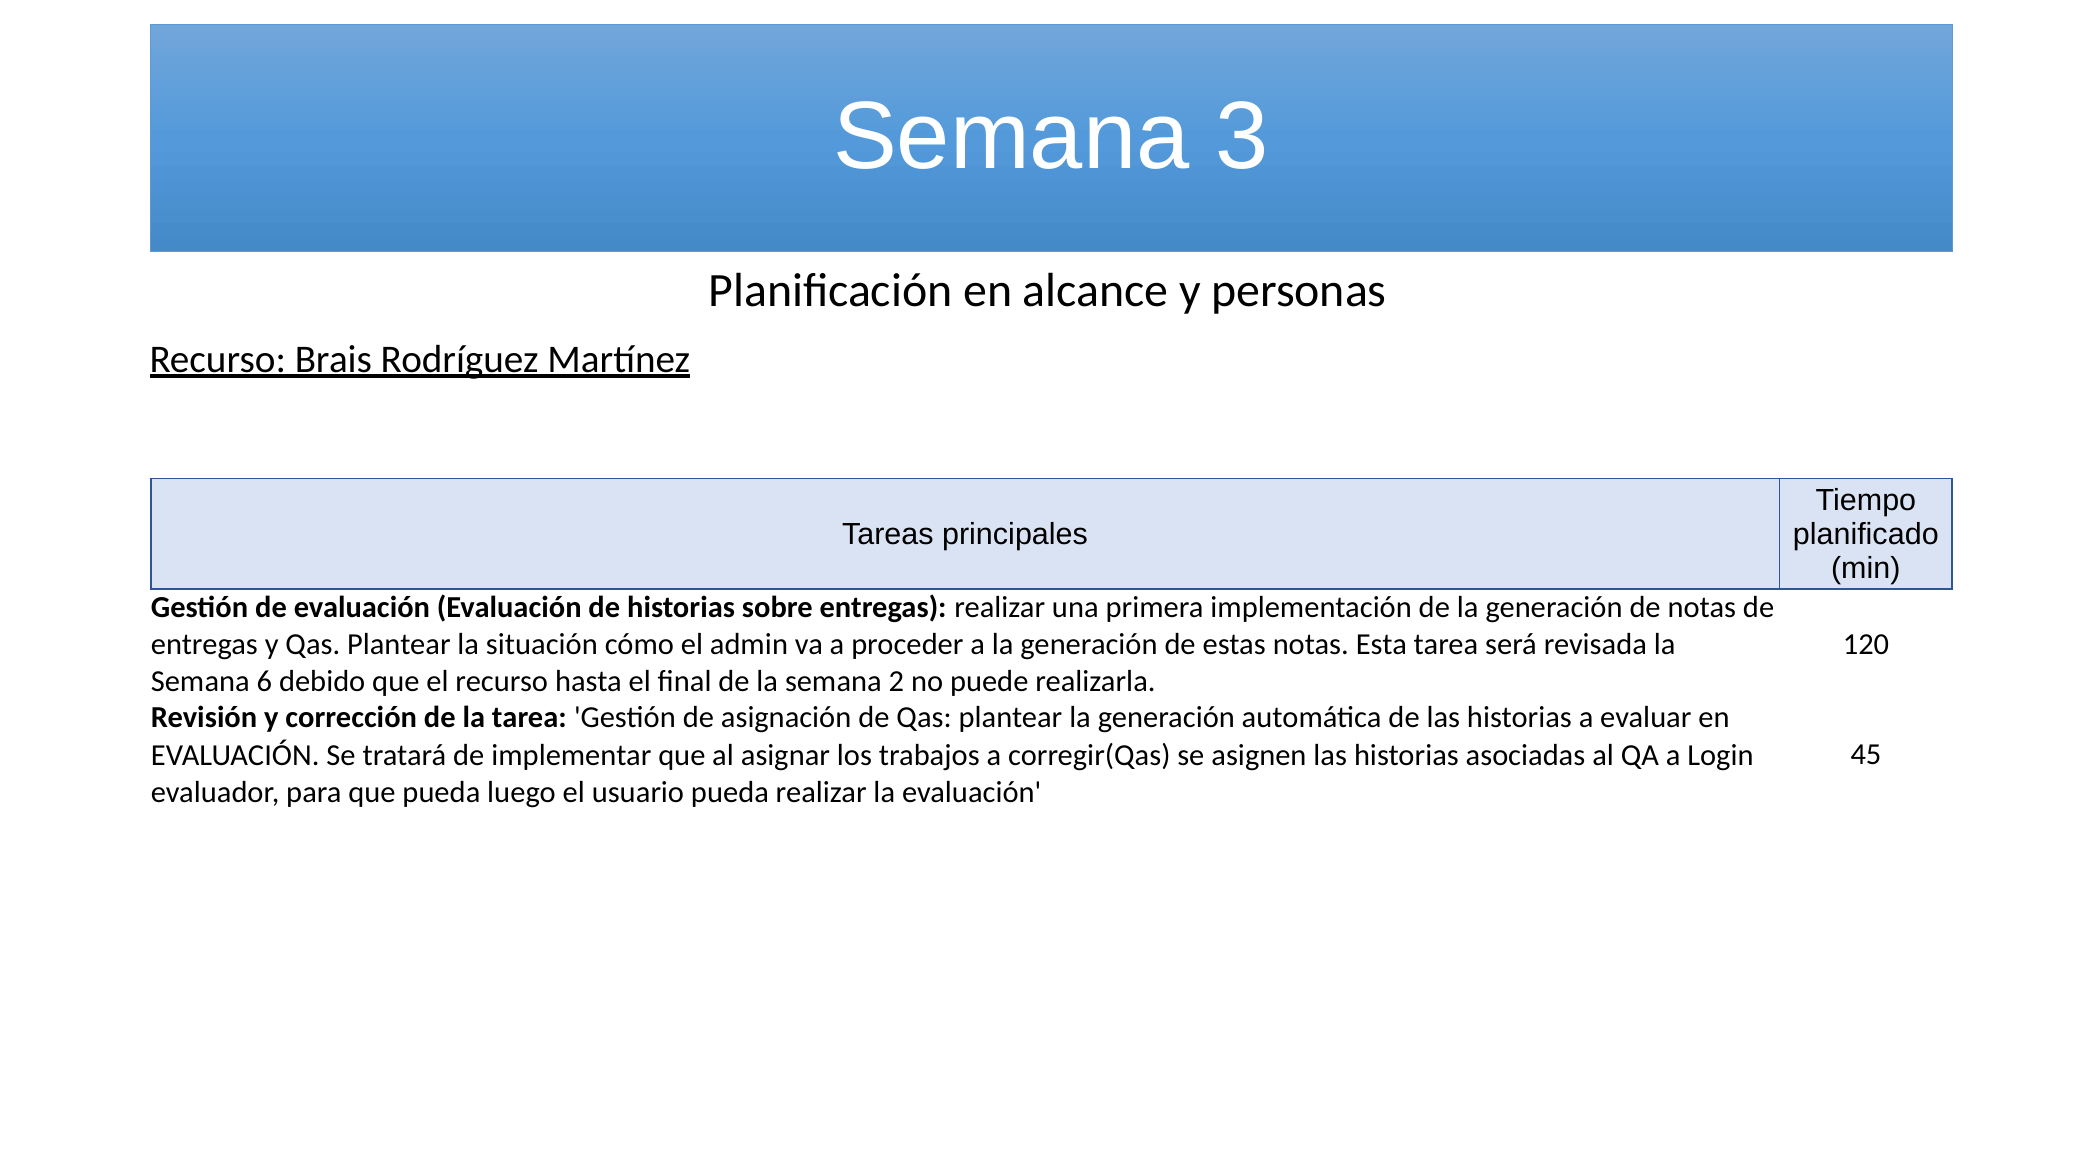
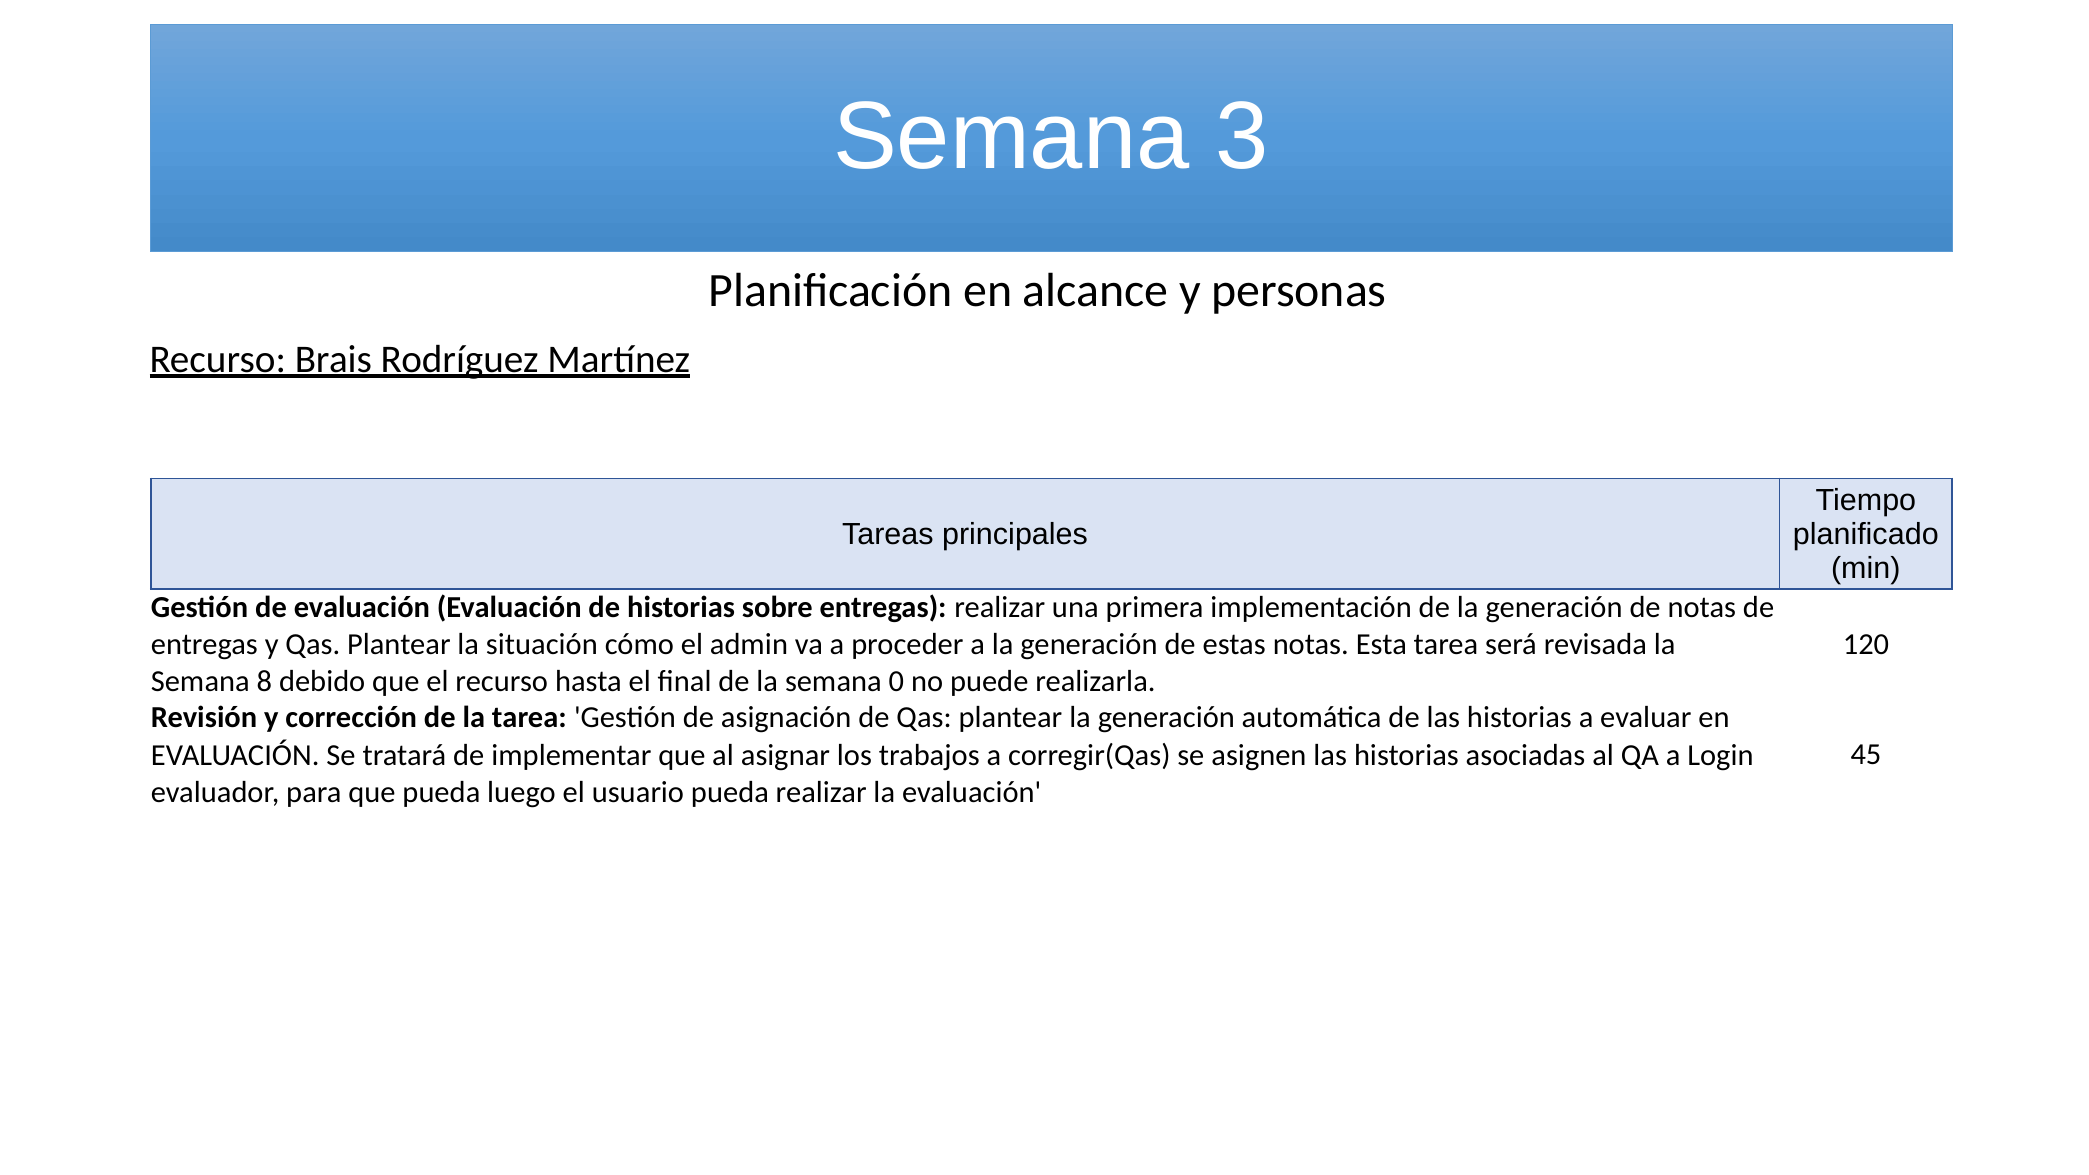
6: 6 -> 8 (264, 682)
2: 2 -> 0 (896, 682)
